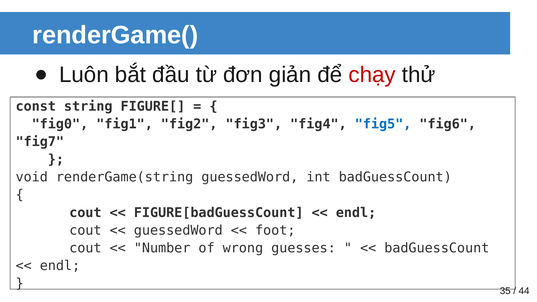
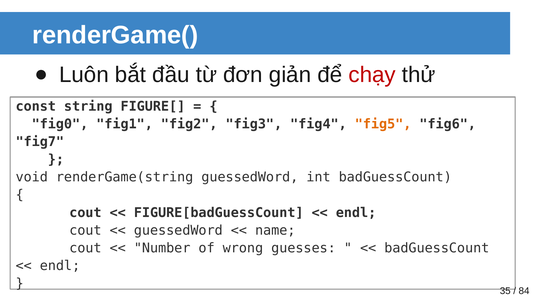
fig5 colour: blue -> orange (383, 124)
foot: foot -> name (275, 230)
44: 44 -> 84 (524, 291)
